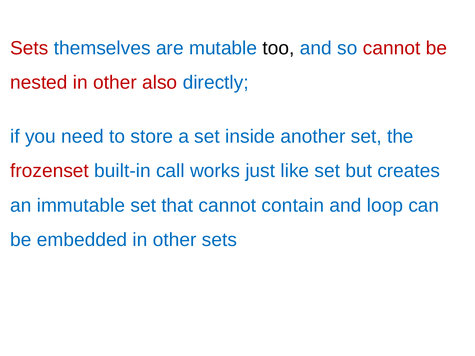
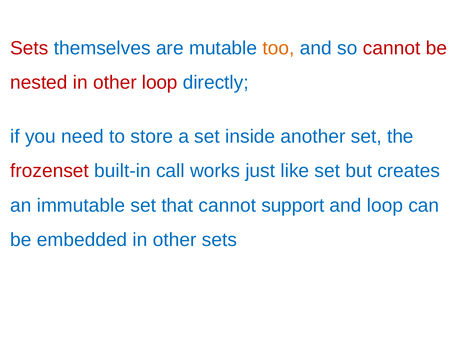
too colour: black -> orange (279, 48)
other also: also -> loop (160, 83)
contain: contain -> support (293, 205)
